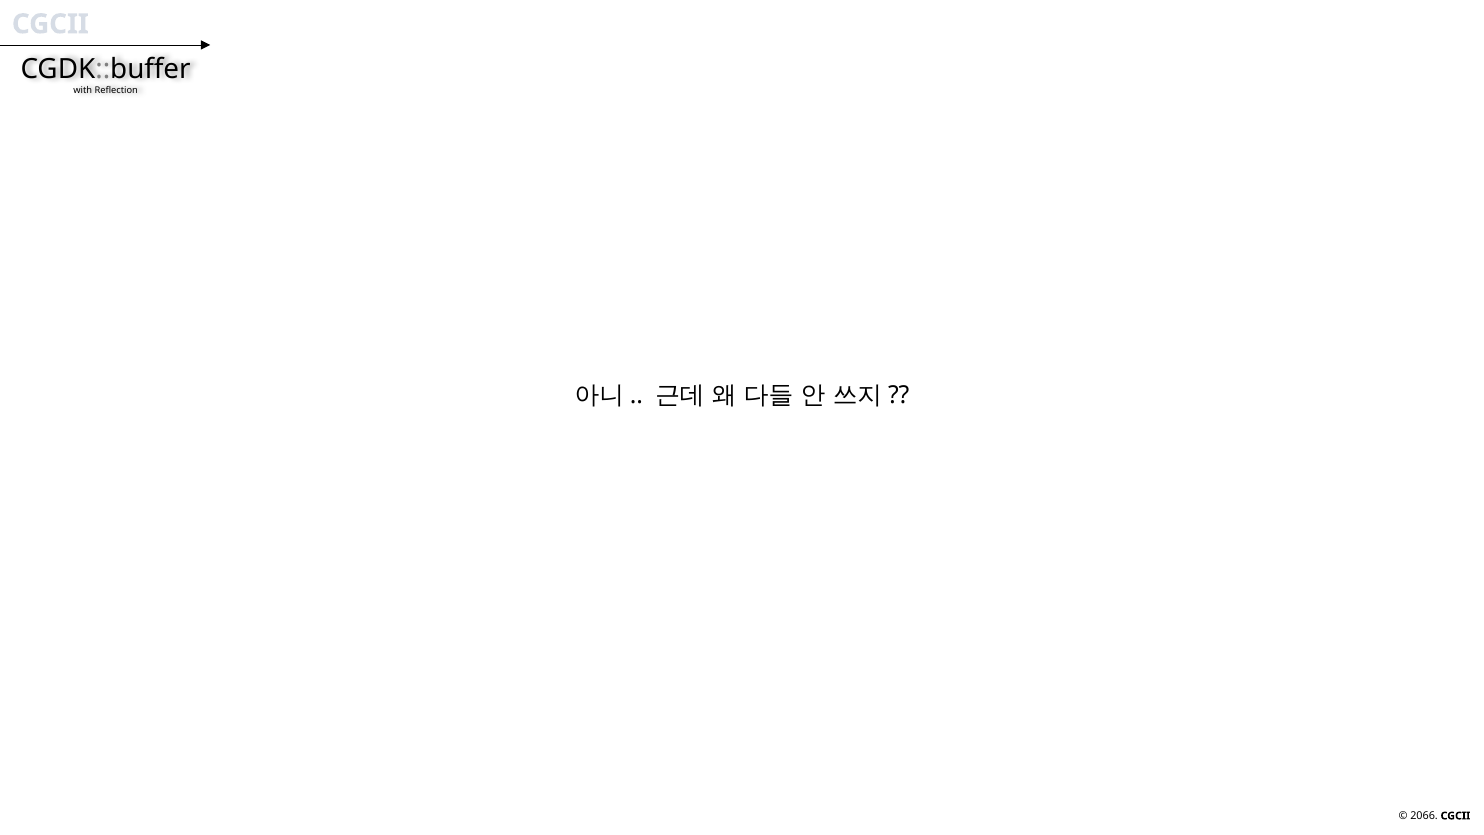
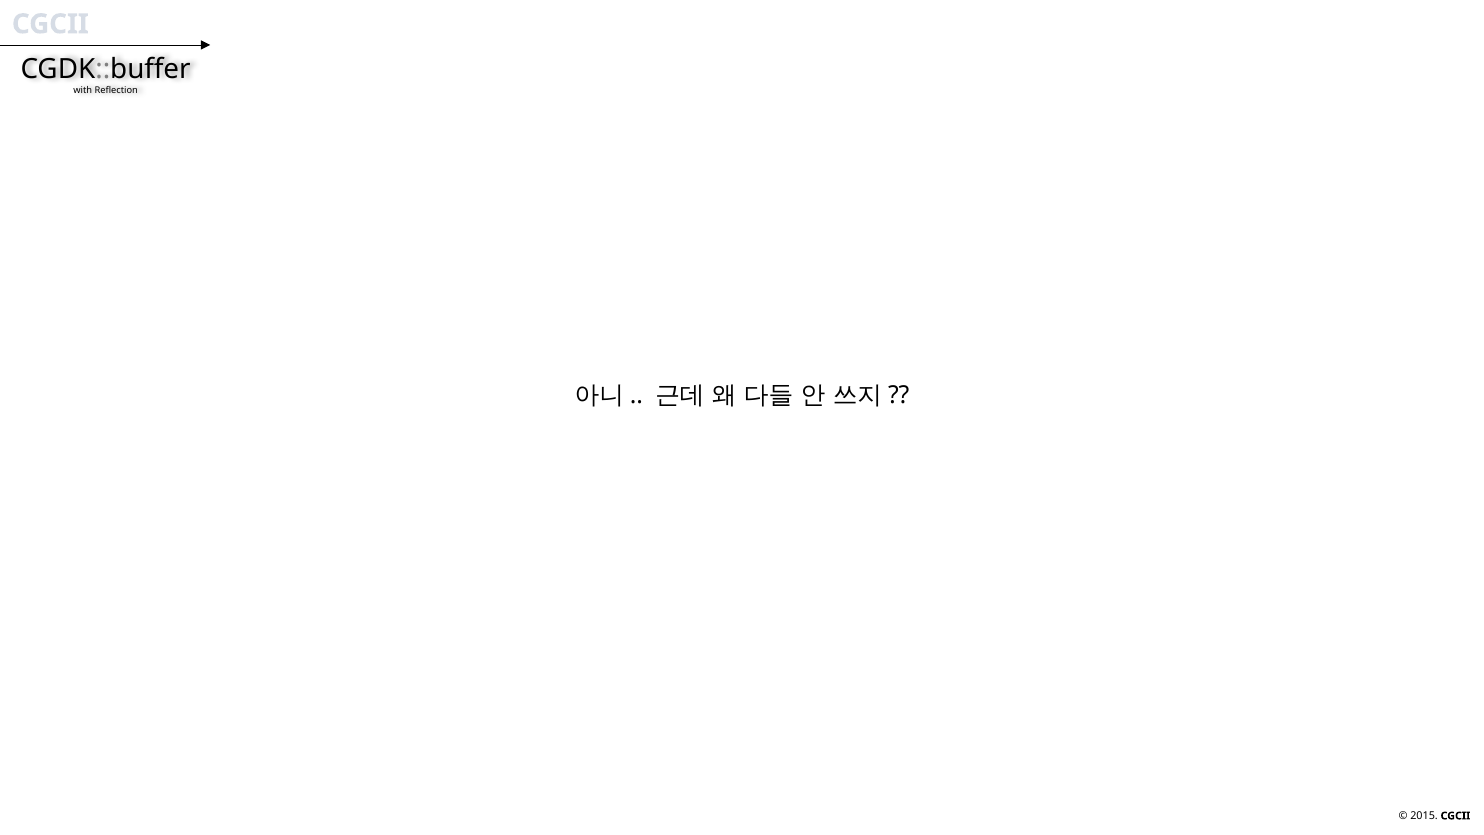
2066: 2066 -> 2015 (1424, 816)
